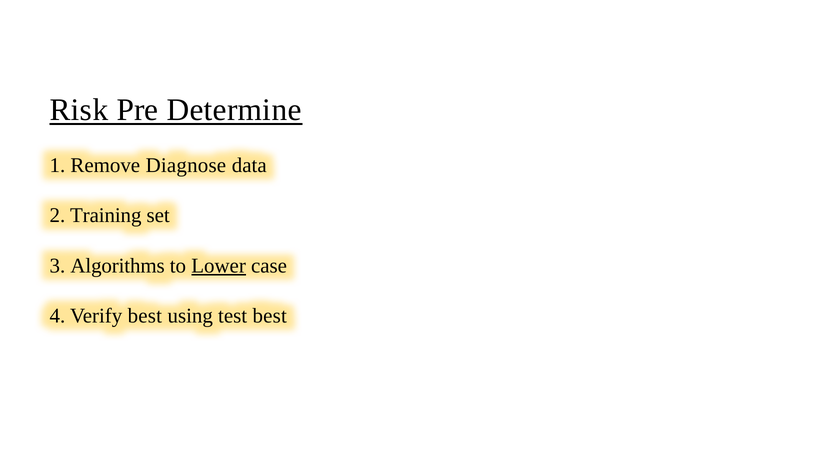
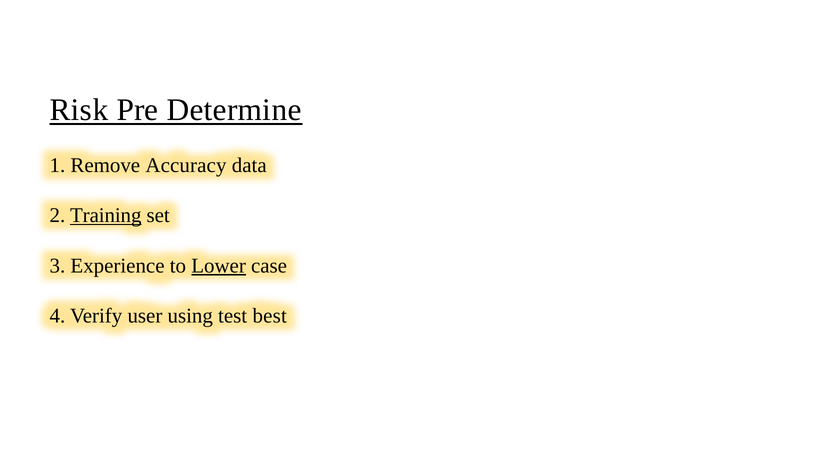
Diagnose: Diagnose -> Accuracy (186, 165)
Training underline: none -> present (106, 215)
Algorithms: Algorithms -> Experience (118, 266)
Verify best: best -> user (145, 316)
